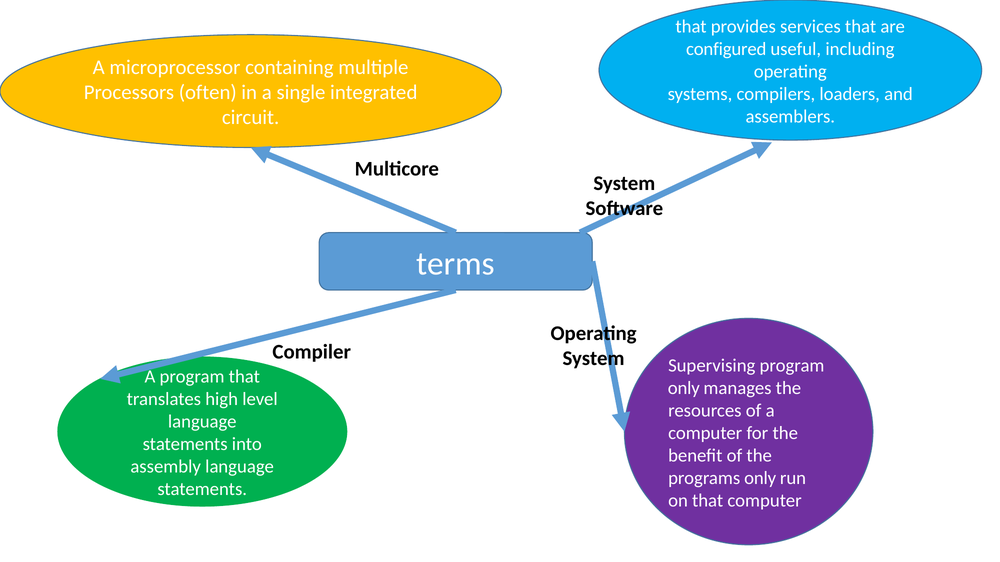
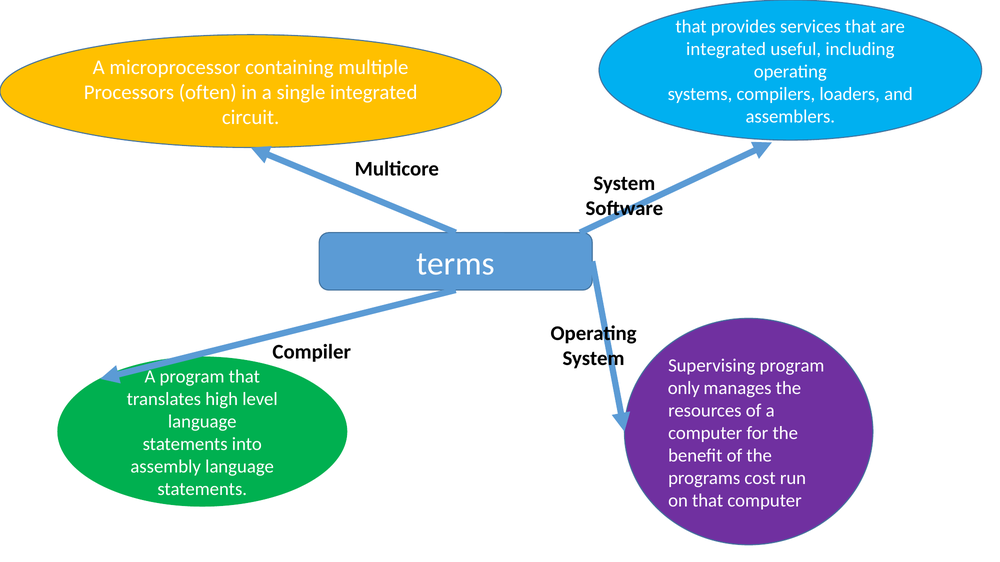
configured: configured -> integrated (726, 49)
programs only: only -> cost (760, 478)
